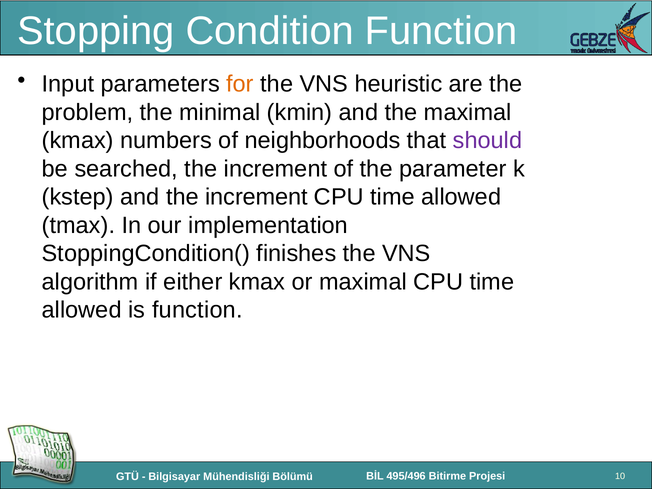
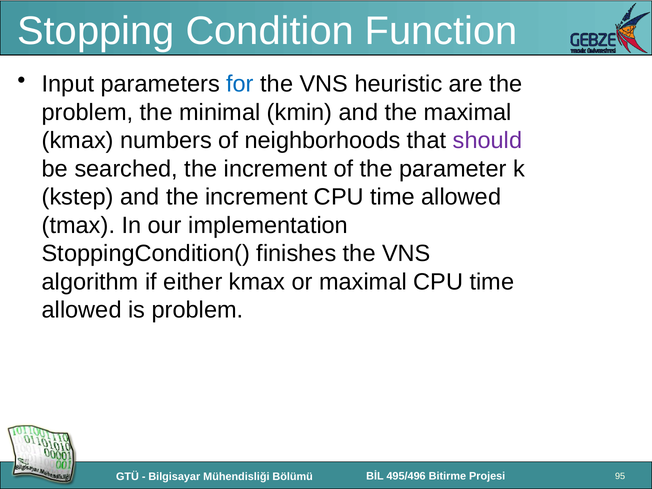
for colour: orange -> blue (240, 84)
is function: function -> problem (198, 310)
10: 10 -> 95 (620, 476)
